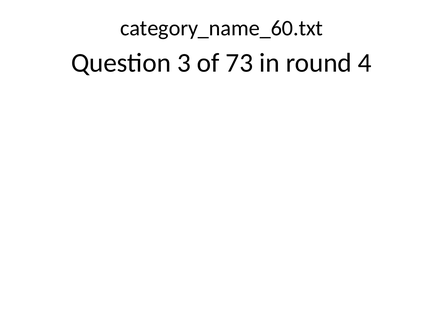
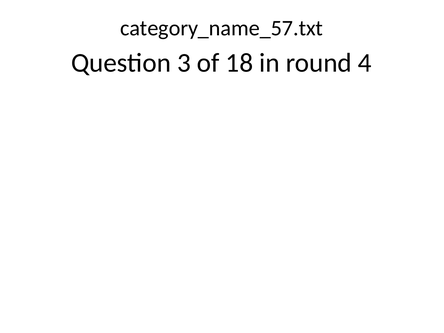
category_name_60.txt: category_name_60.txt -> category_name_57.txt (222, 28)
73: 73 -> 18 (239, 63)
